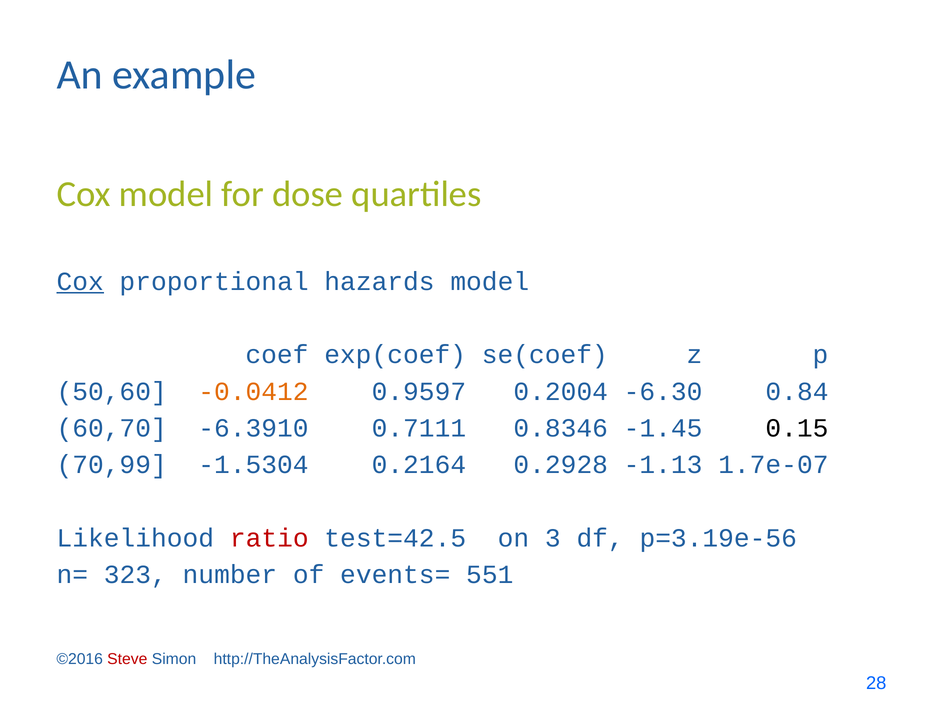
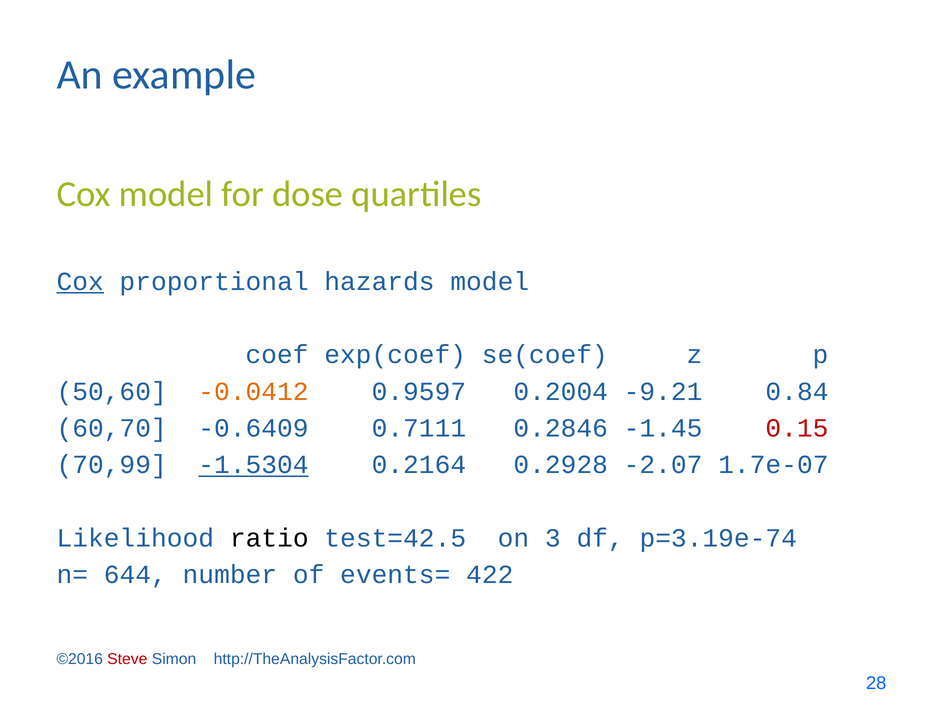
-6.30: -6.30 -> -9.21 (663, 392)
-6.3910: -6.3910 -> -0.6409 (253, 428)
0.8346: 0.8346 -> 0.2846 (561, 428)
0.15 colour: black -> red (797, 428)
-1.5304 underline: none -> present (253, 465)
-1.13: -1.13 -> -2.07 (663, 465)
ratio colour: red -> black (269, 538)
p=3.19e-56: p=3.19e-56 -> p=3.19e-74 (718, 538)
323: 323 -> 644 (135, 575)
551: 551 -> 422 (490, 575)
